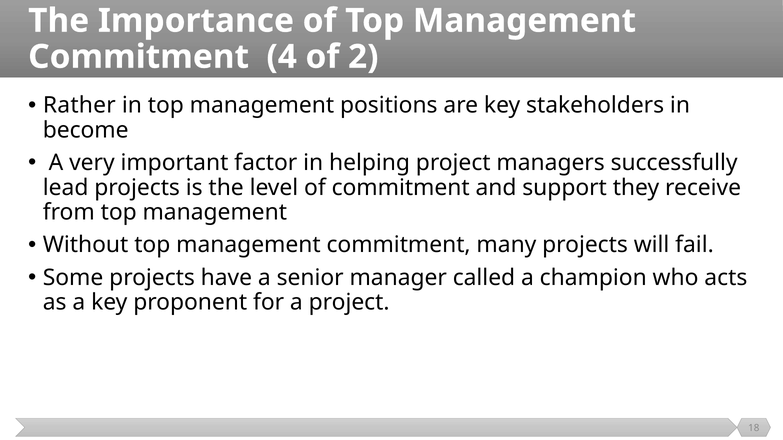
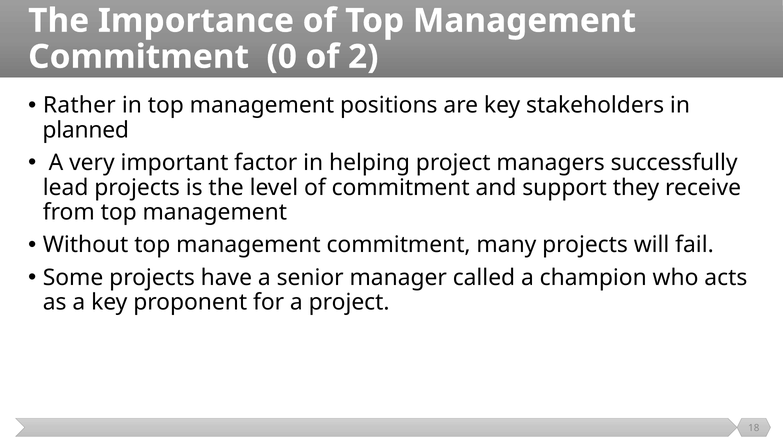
4: 4 -> 0 (282, 57)
become: become -> planned (86, 130)
